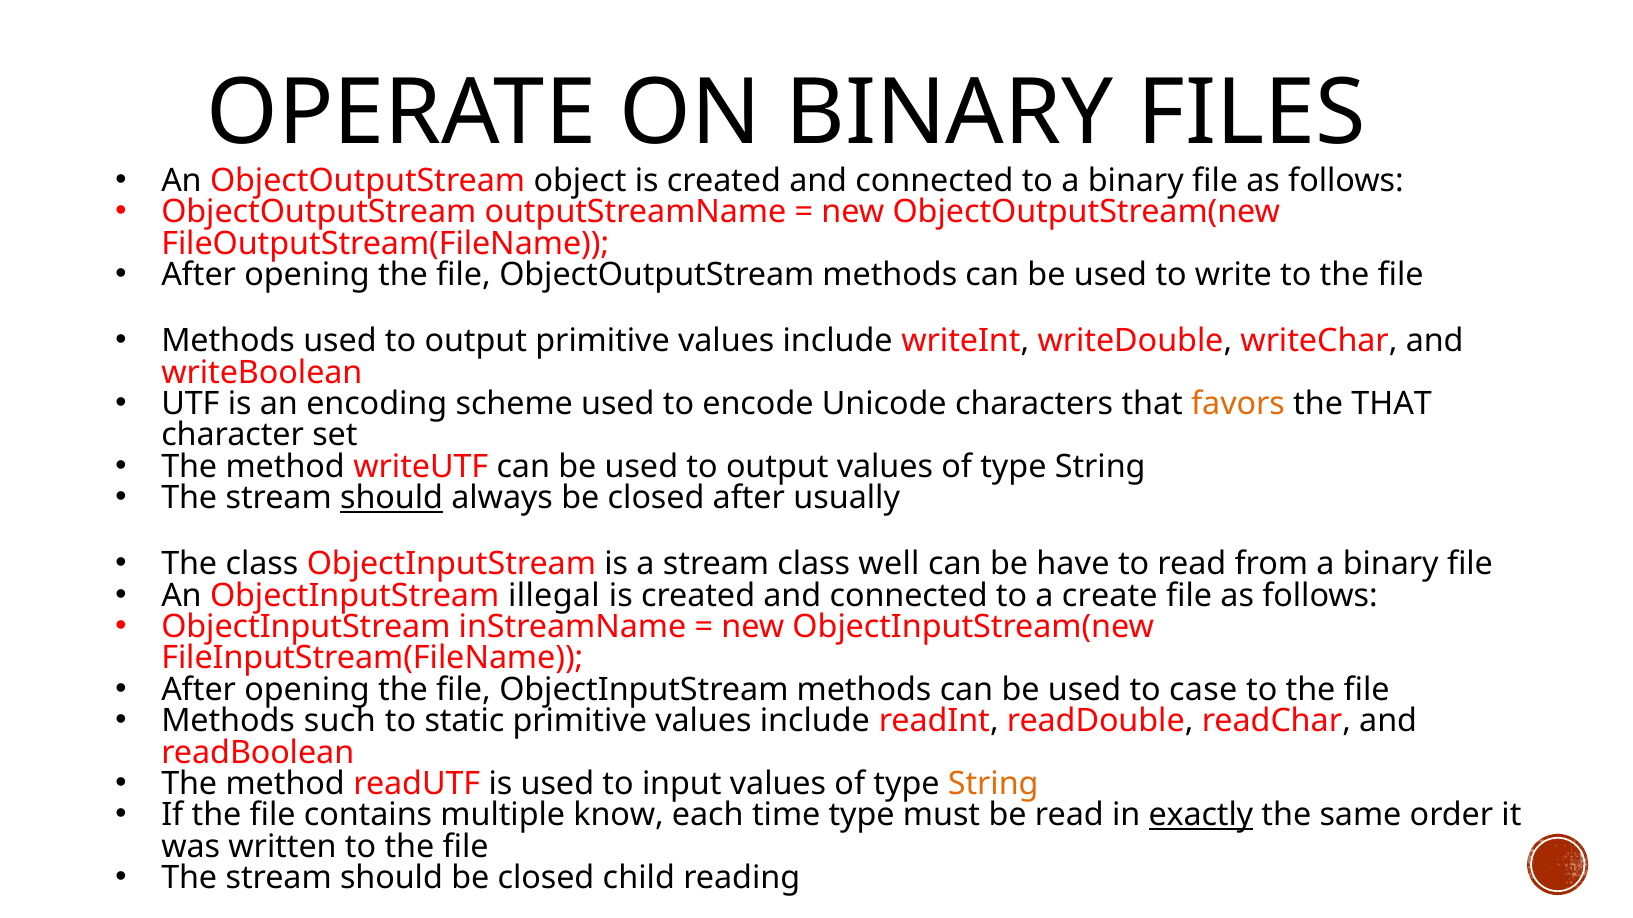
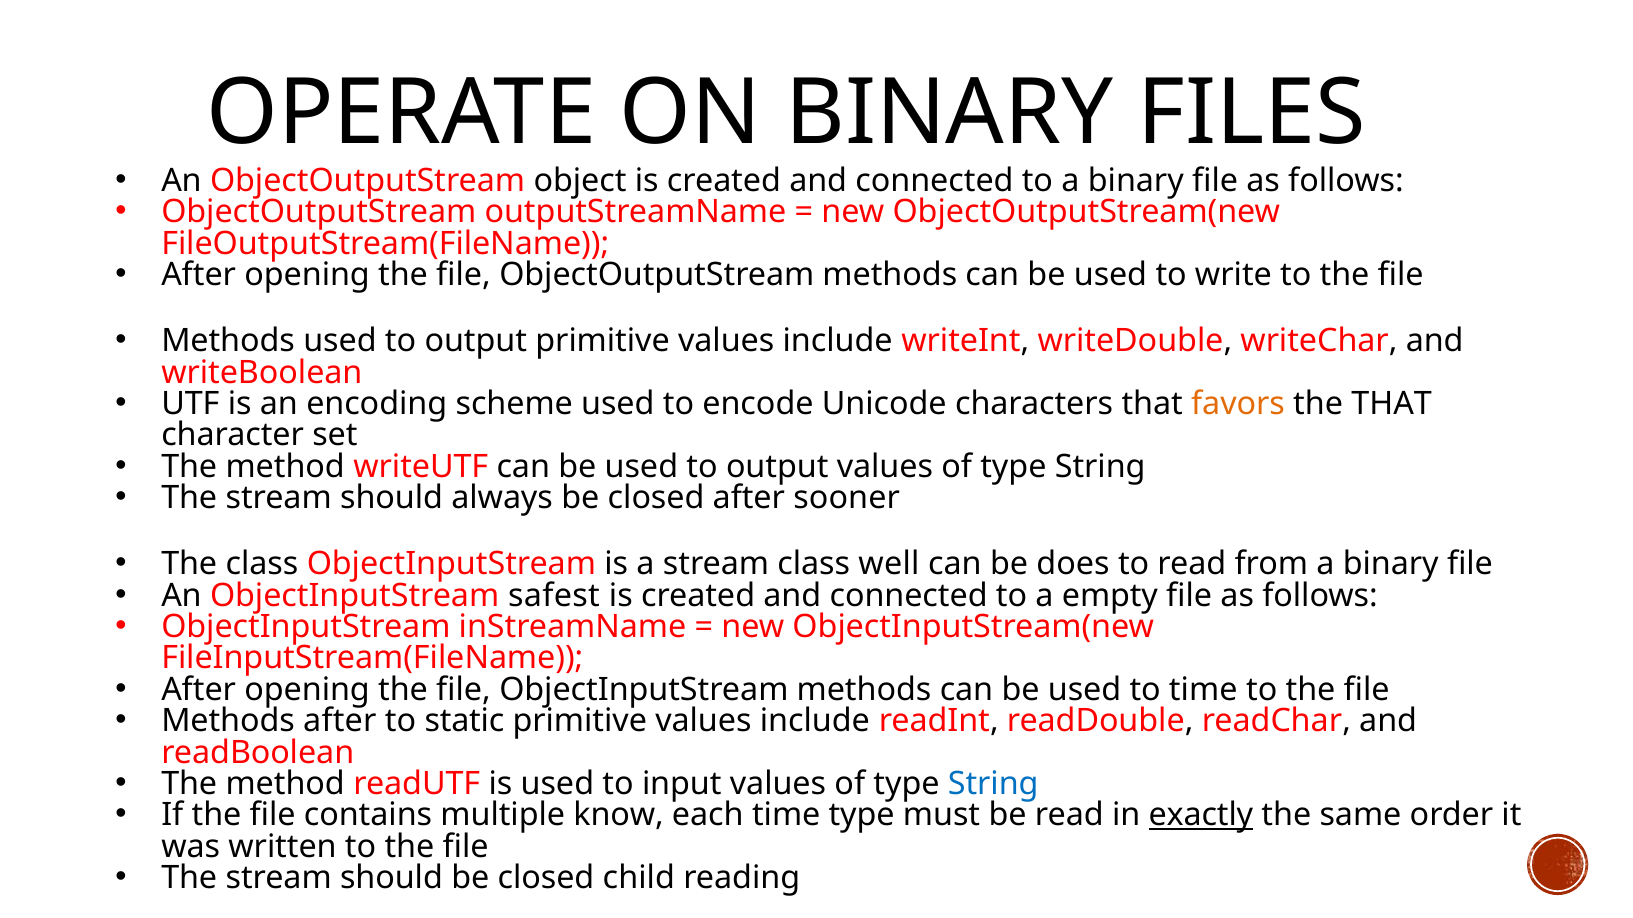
should underline: present -> none (392, 498)
usually: usually -> sooner (847, 498)
have: have -> does (1073, 565)
illegal: illegal -> safest (554, 596)
create: create -> empty (1110, 596)
to case: case -> time (1203, 690)
Methods such: such -> after (340, 721)
String colour: orange -> blue (993, 784)
